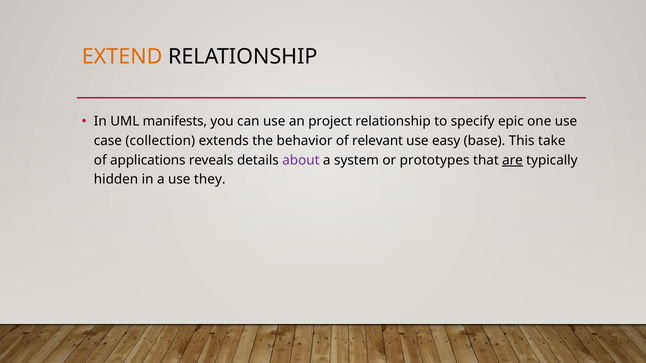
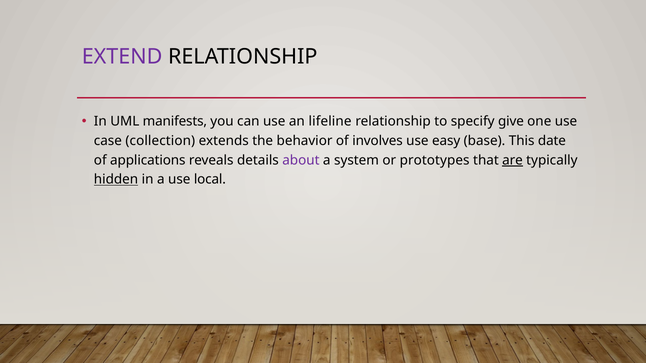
EXTEND colour: orange -> purple (122, 57)
project: project -> lifeline (330, 121)
epic: epic -> give (511, 121)
relevant: relevant -> involves (377, 141)
take: take -> date (552, 141)
hidden underline: none -> present (116, 180)
they: they -> local (210, 180)
